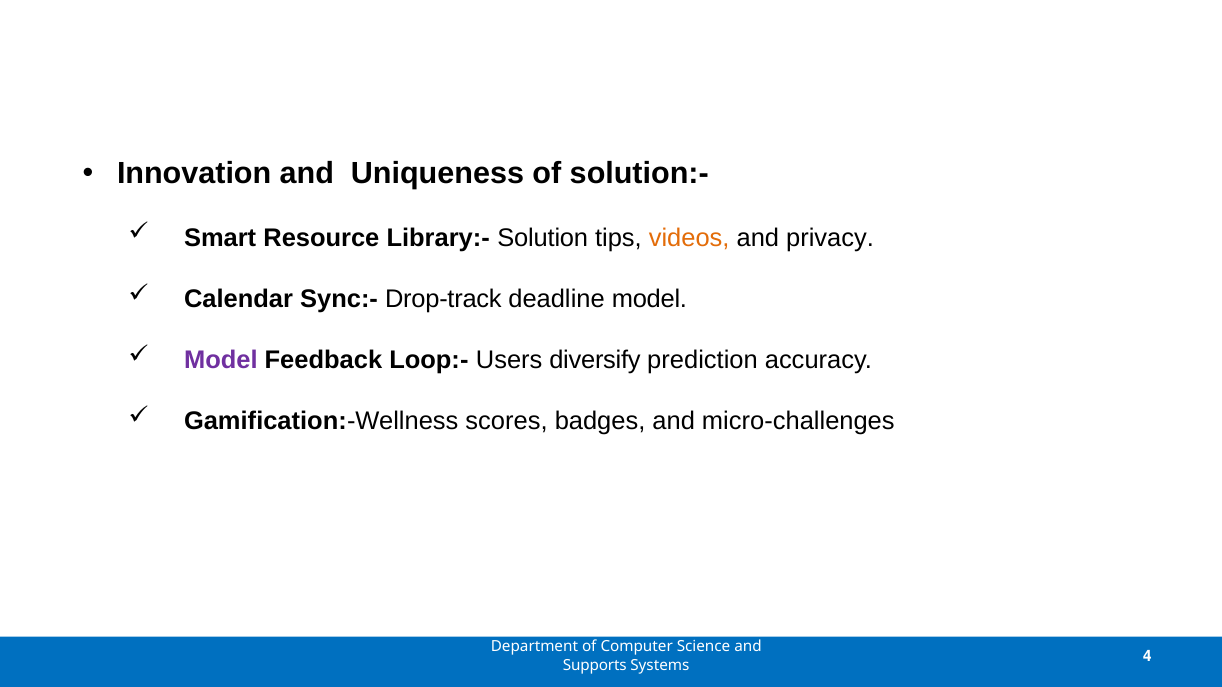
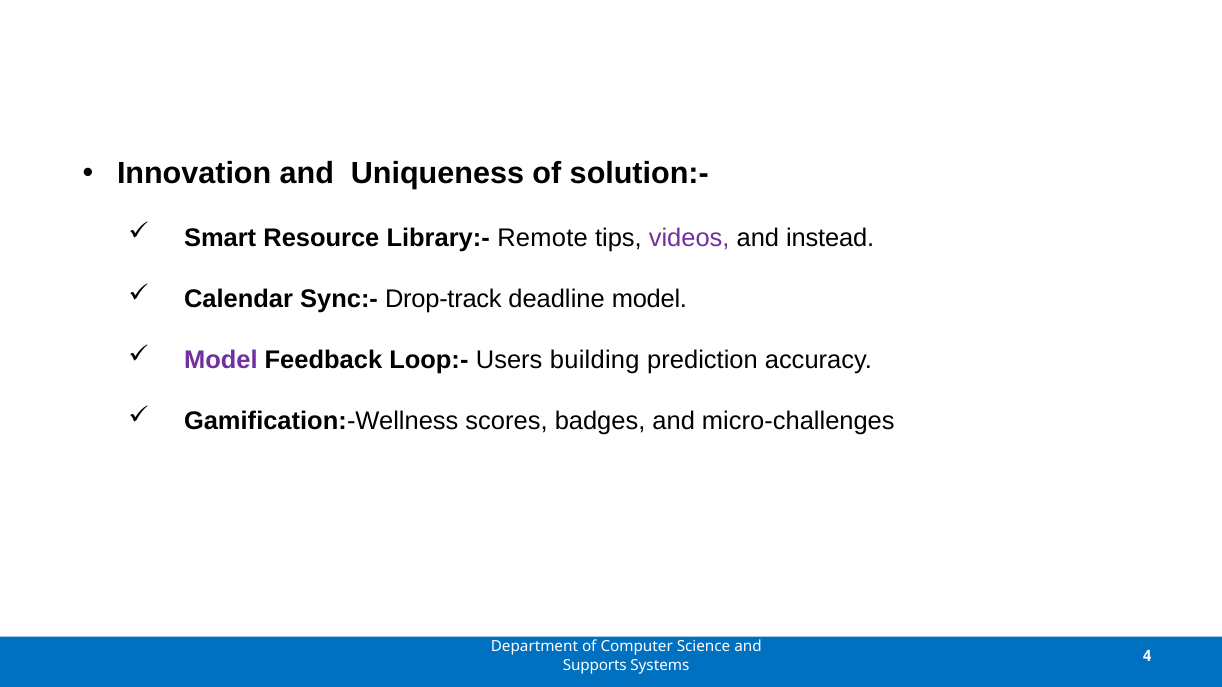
Solution: Solution -> Remote (543, 238)
videos colour: orange -> purple (689, 238)
privacy: privacy -> instead (830, 238)
diversify: diversify -> building (595, 360)
